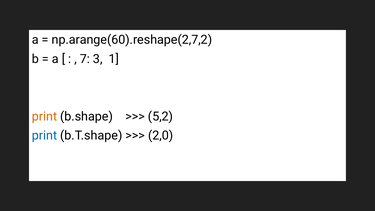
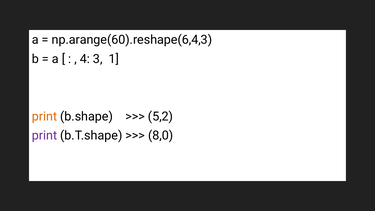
np.arange(60).reshape(2,7,2: np.arange(60).reshape(2,7,2 -> np.arange(60).reshape(6,4,3 (132, 40)
7: 7 -> 4 (85, 59)
print colour: blue -> purple (44, 136)
2,0: 2,0 -> 8,0 (161, 136)
